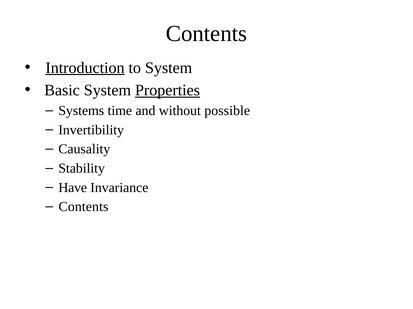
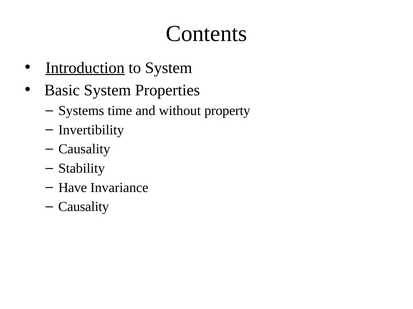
Properties underline: present -> none (168, 90)
possible: possible -> property (227, 111)
Contents: Contents -> Causality (84, 207)
